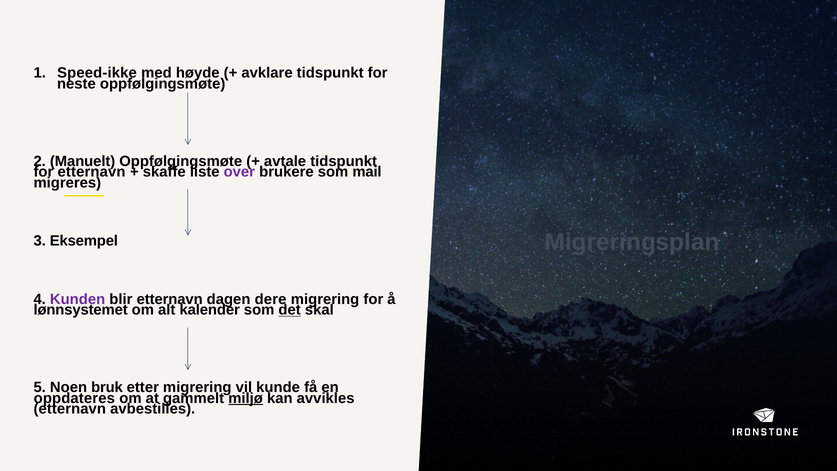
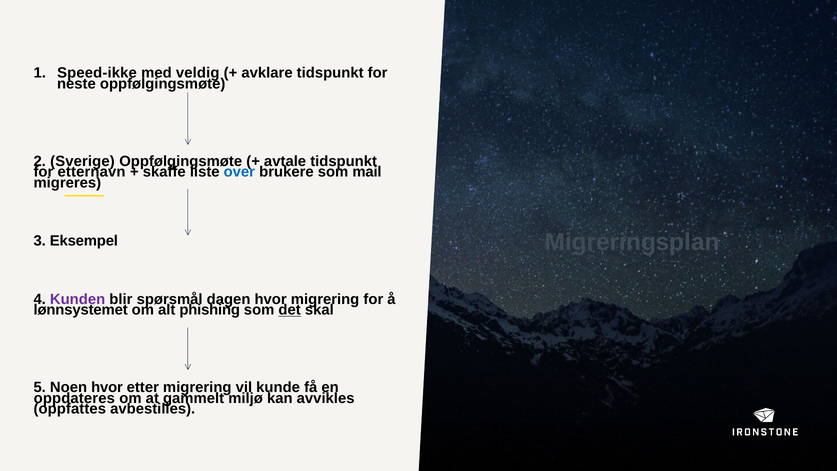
høyde: høyde -> veldig (198, 73)
Manuelt: Manuelt -> Sverige (82, 161)
over colour: purple -> blue (239, 172)
blir etternavn: etternavn -> spørsmål (170, 299)
dagen dere: dere -> hvor (271, 299)
kalender: kalender -> phishing (210, 310)
Noen bruk: bruk -> hvor (107, 387)
miljø underline: present -> none (246, 398)
etternavn: etternavn -> oppfattes (70, 409)
